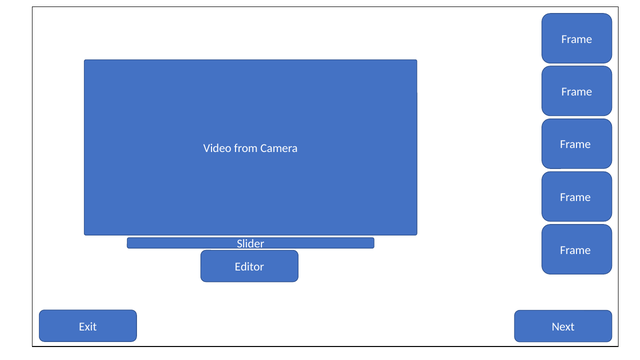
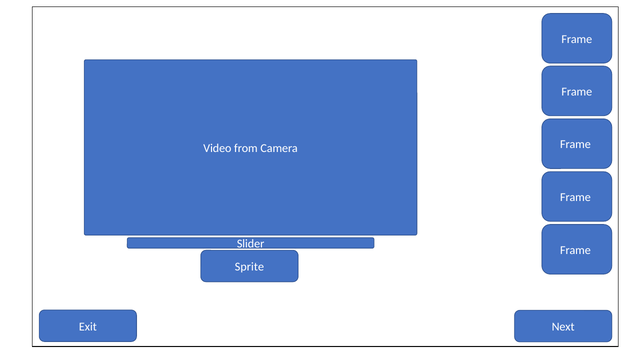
Editor: Editor -> Sprite (249, 267)
